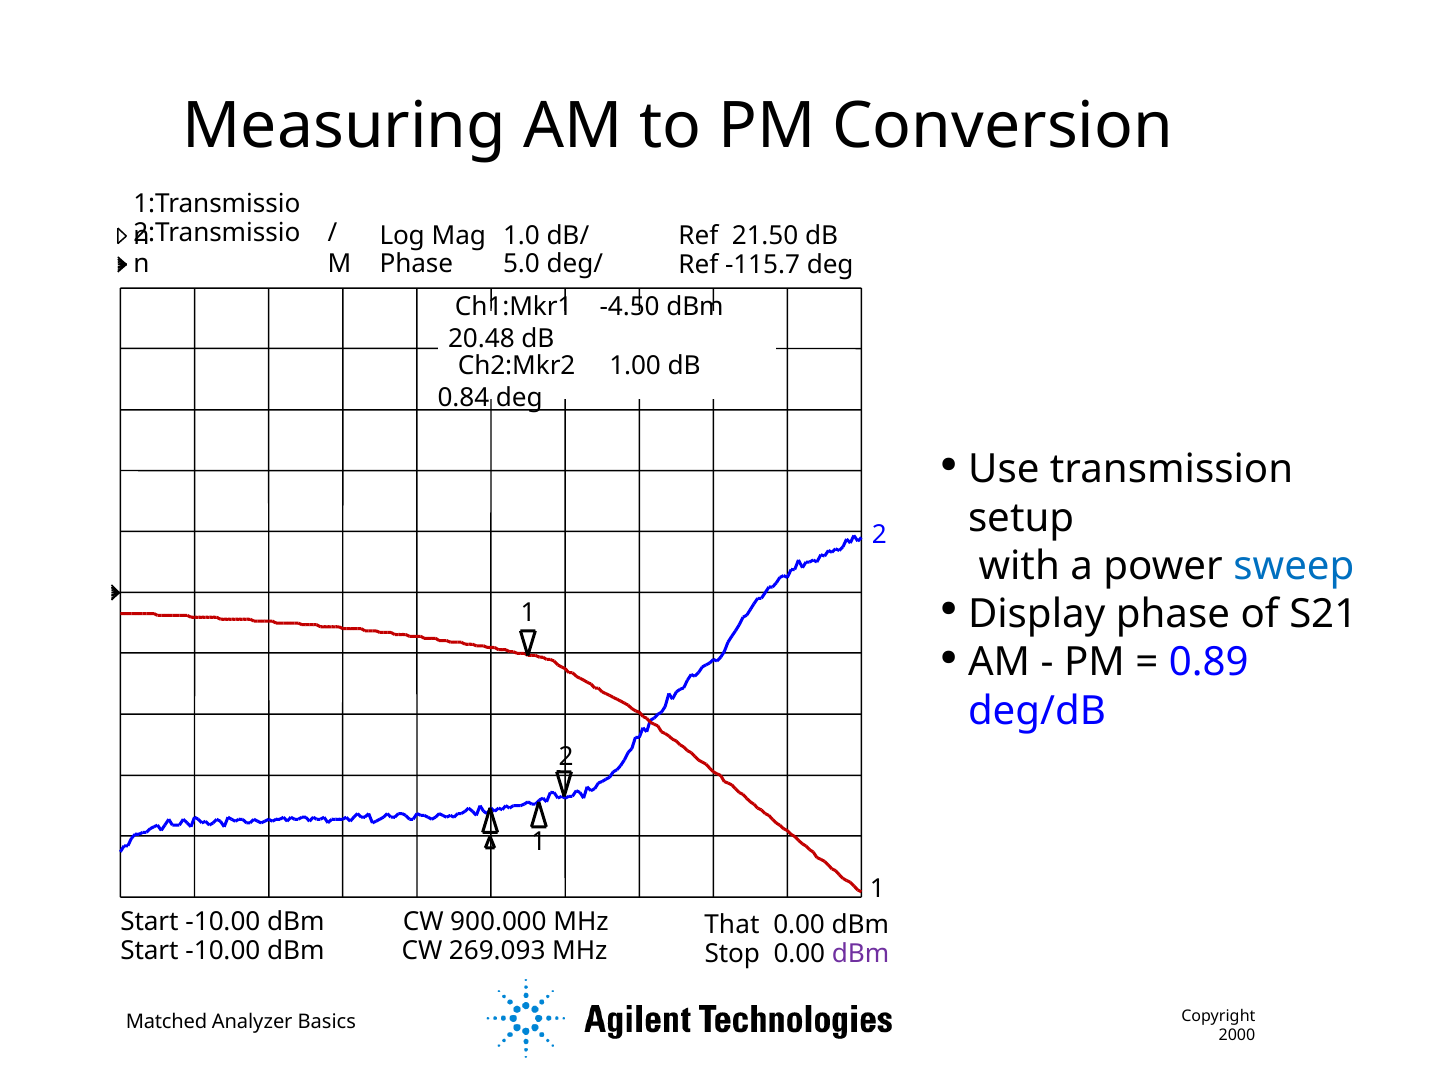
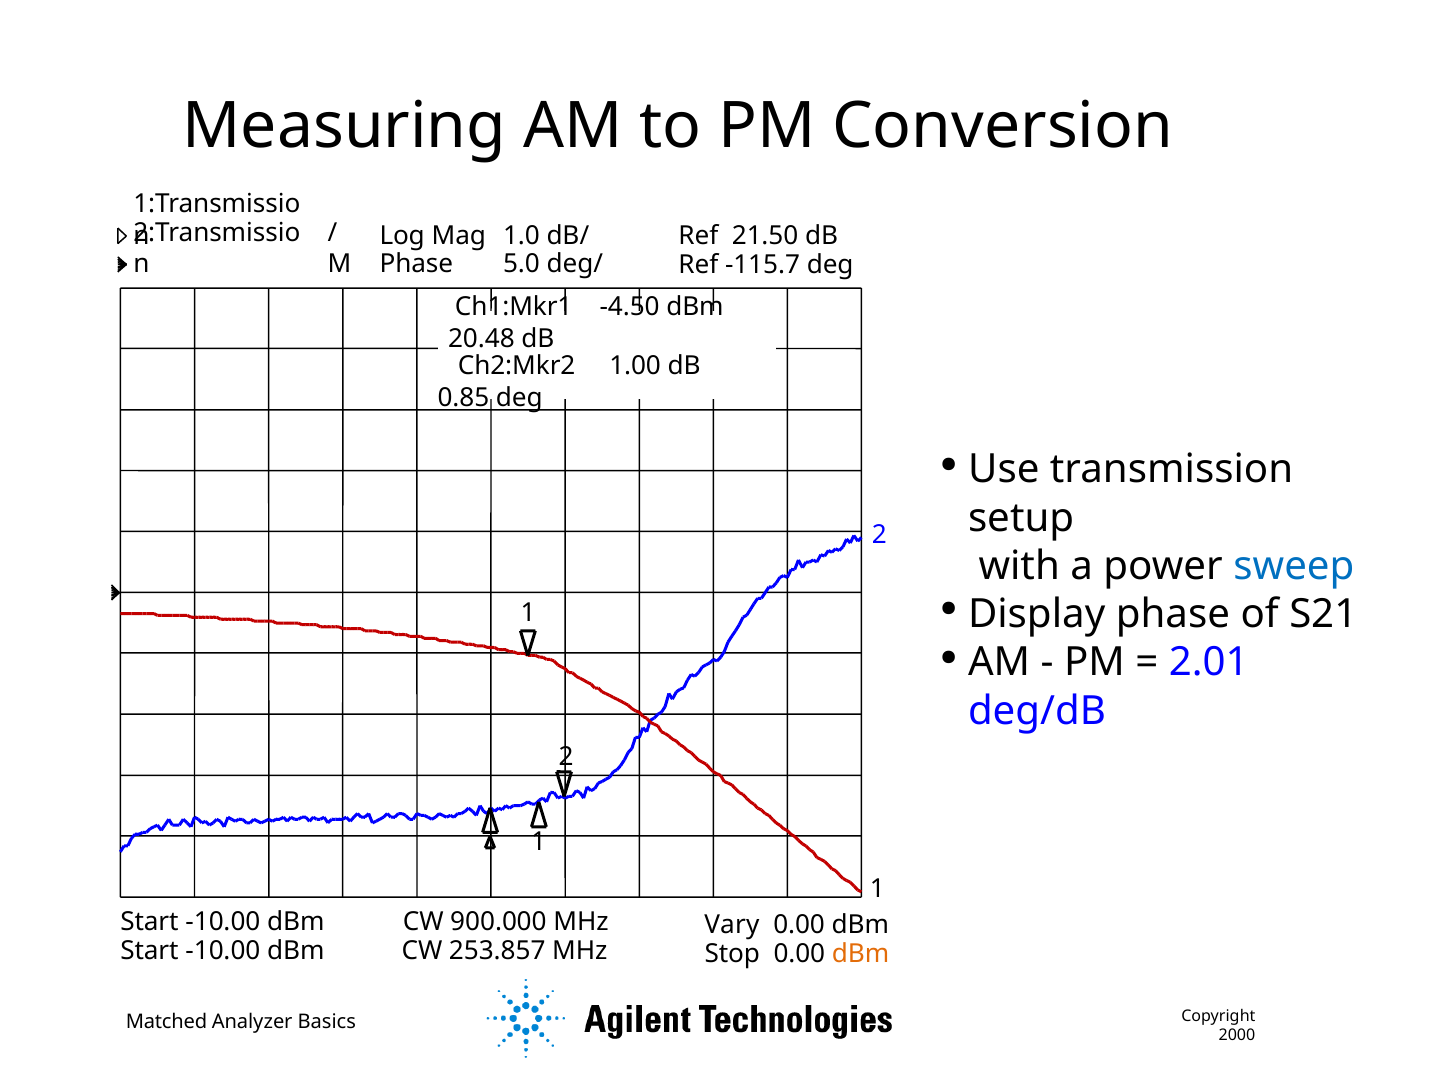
0.84: 0.84 -> 0.85 (463, 398)
0.89: 0.89 -> 2.01 (1209, 663)
That: That -> Vary (732, 925)
269.093: 269.093 -> 253.857 (497, 951)
dBm colour: purple -> orange (861, 954)
